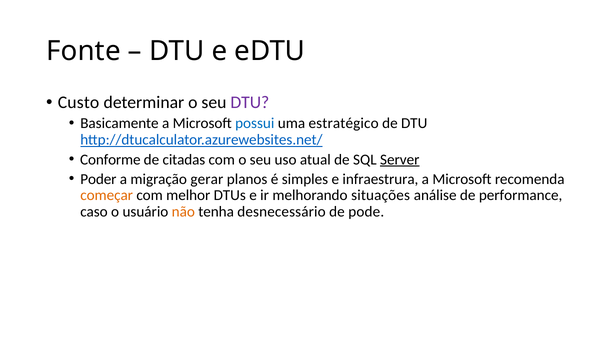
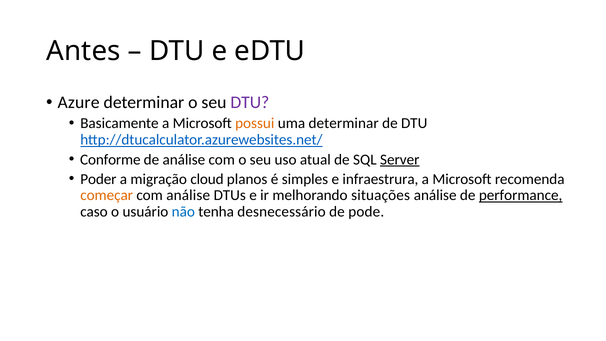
Fonte: Fonte -> Antes (83, 51)
Custo: Custo -> Azure (79, 102)
possui colour: blue -> orange (255, 123)
uma estratégico: estratégico -> determinar (344, 123)
de citadas: citadas -> análise (184, 159)
gerar: gerar -> cloud (207, 179)
com melhor: melhor -> análise (188, 195)
performance underline: none -> present (521, 195)
não colour: orange -> blue (183, 212)
